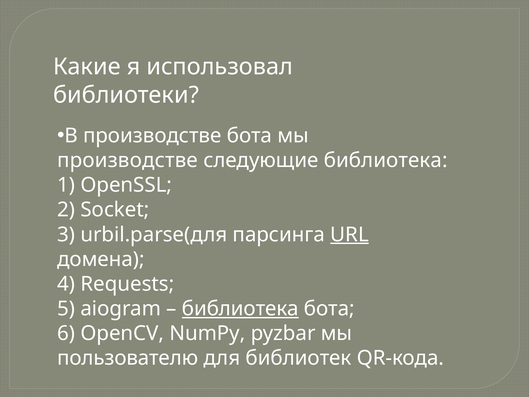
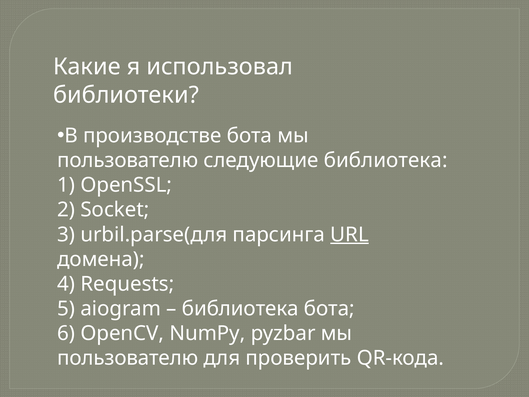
производстве: производстве -> пользователю (128, 160)
библиотека underline: present -> none (240, 309)
библиотек: библиотек -> проверить (298, 358)
